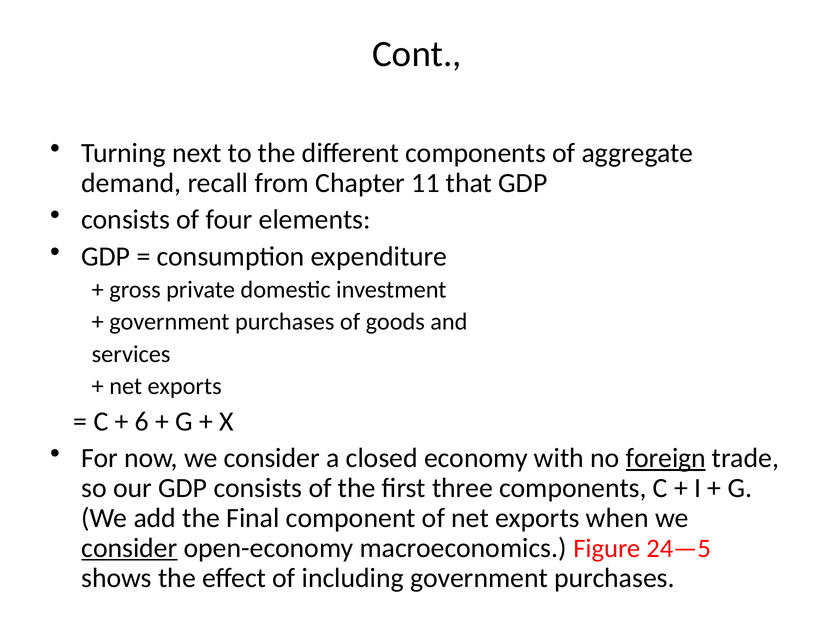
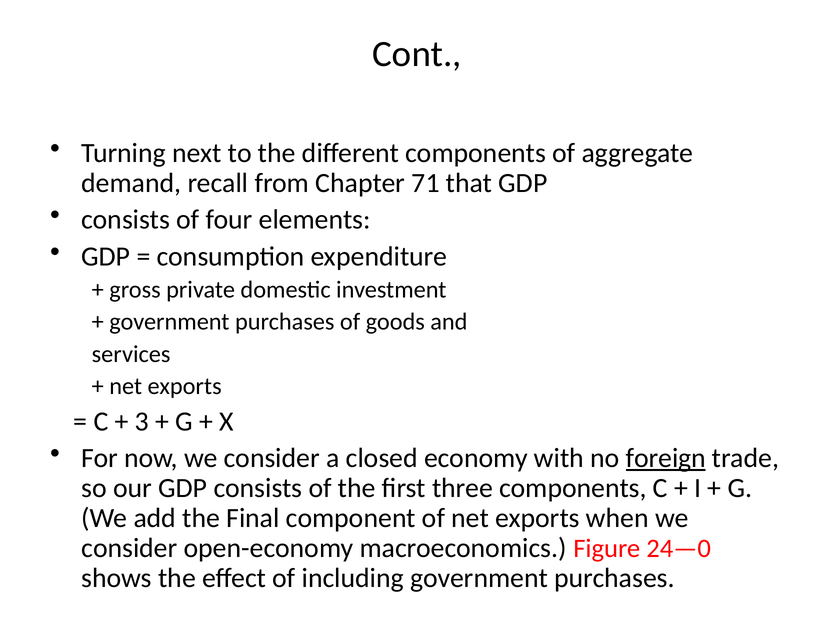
11: 11 -> 71 (426, 183)
6: 6 -> 3 (142, 422)
consider underline: present -> none (129, 548)
24—5: 24—5 -> 24—0 (679, 549)
